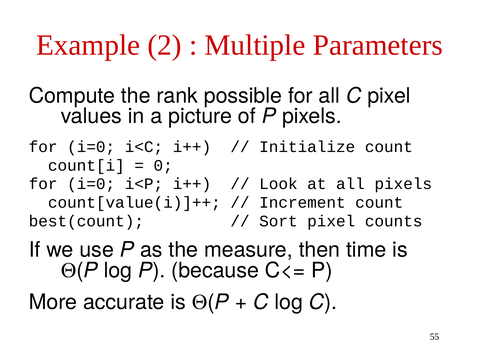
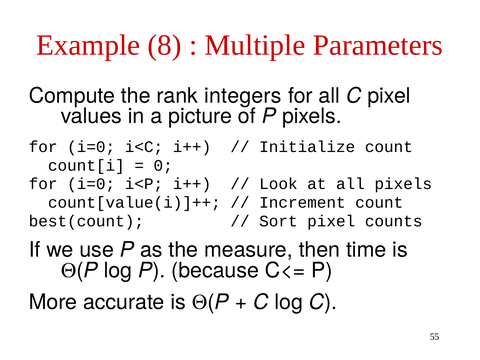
2: 2 -> 8 (165, 45)
possible: possible -> integers (243, 96)
